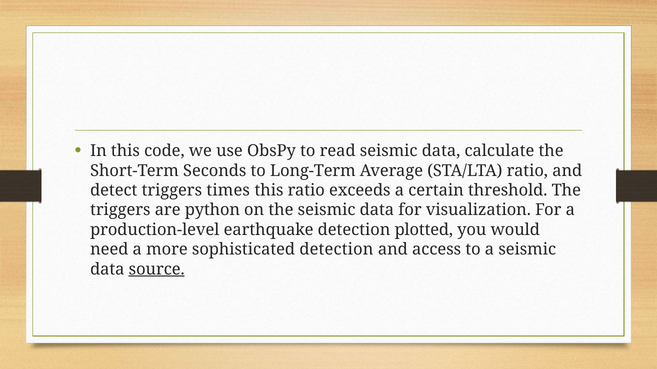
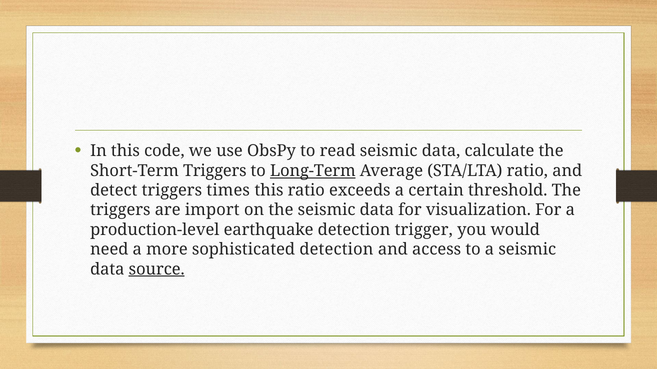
Short-Term Seconds: Seconds -> Triggers (215, 171)
Long-Term underline: none -> present (313, 171)
python: python -> import (212, 210)
plotted: plotted -> trigger (424, 230)
